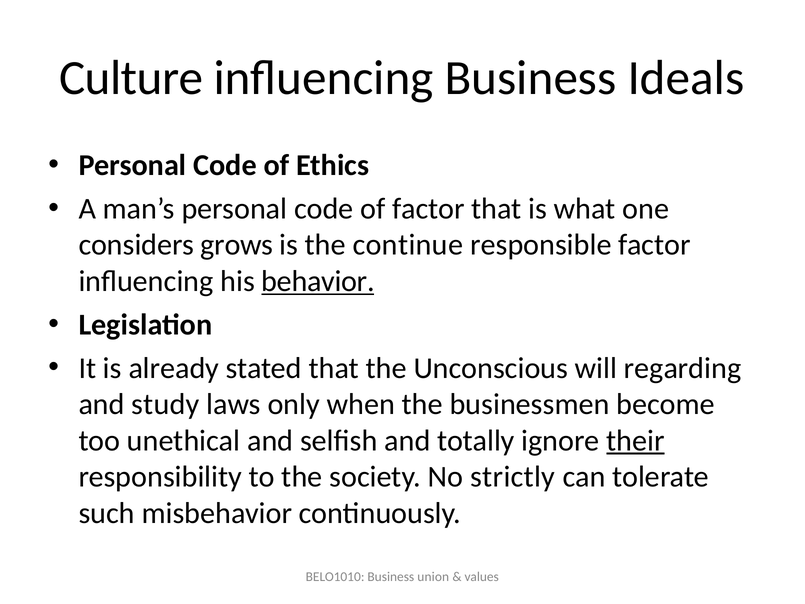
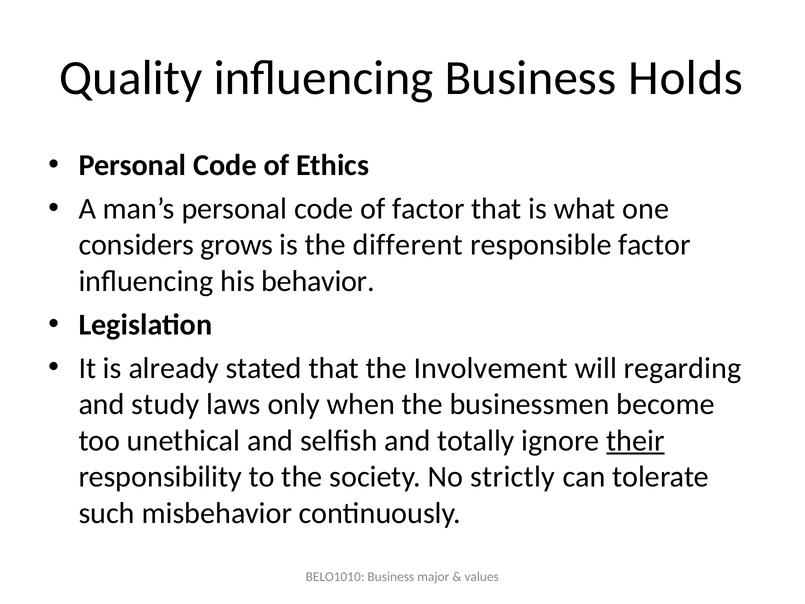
Culture: Culture -> Quality (131, 78)
Ideals: Ideals -> Holds (686, 78)
continue: continue -> different (408, 245)
behavior underline: present -> none (318, 281)
Unconscious: Unconscious -> Involvement (491, 368)
union: union -> major (433, 576)
